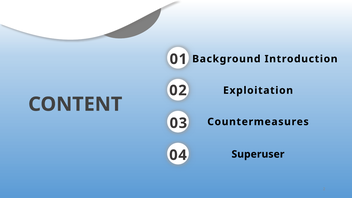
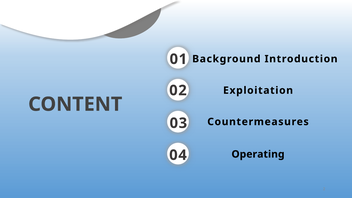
Superuser: Superuser -> Operating (258, 154)
